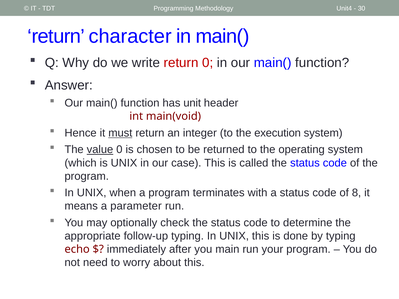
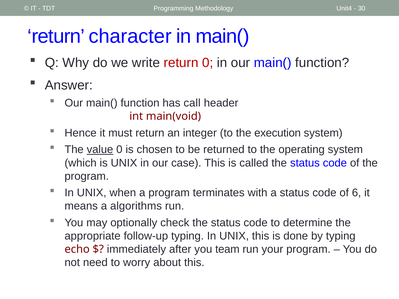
unit: unit -> call (192, 103)
must underline: present -> none (120, 133)
8: 8 -> 6 (357, 193)
parameter: parameter -> algorithms (136, 206)
main: main -> team (227, 250)
